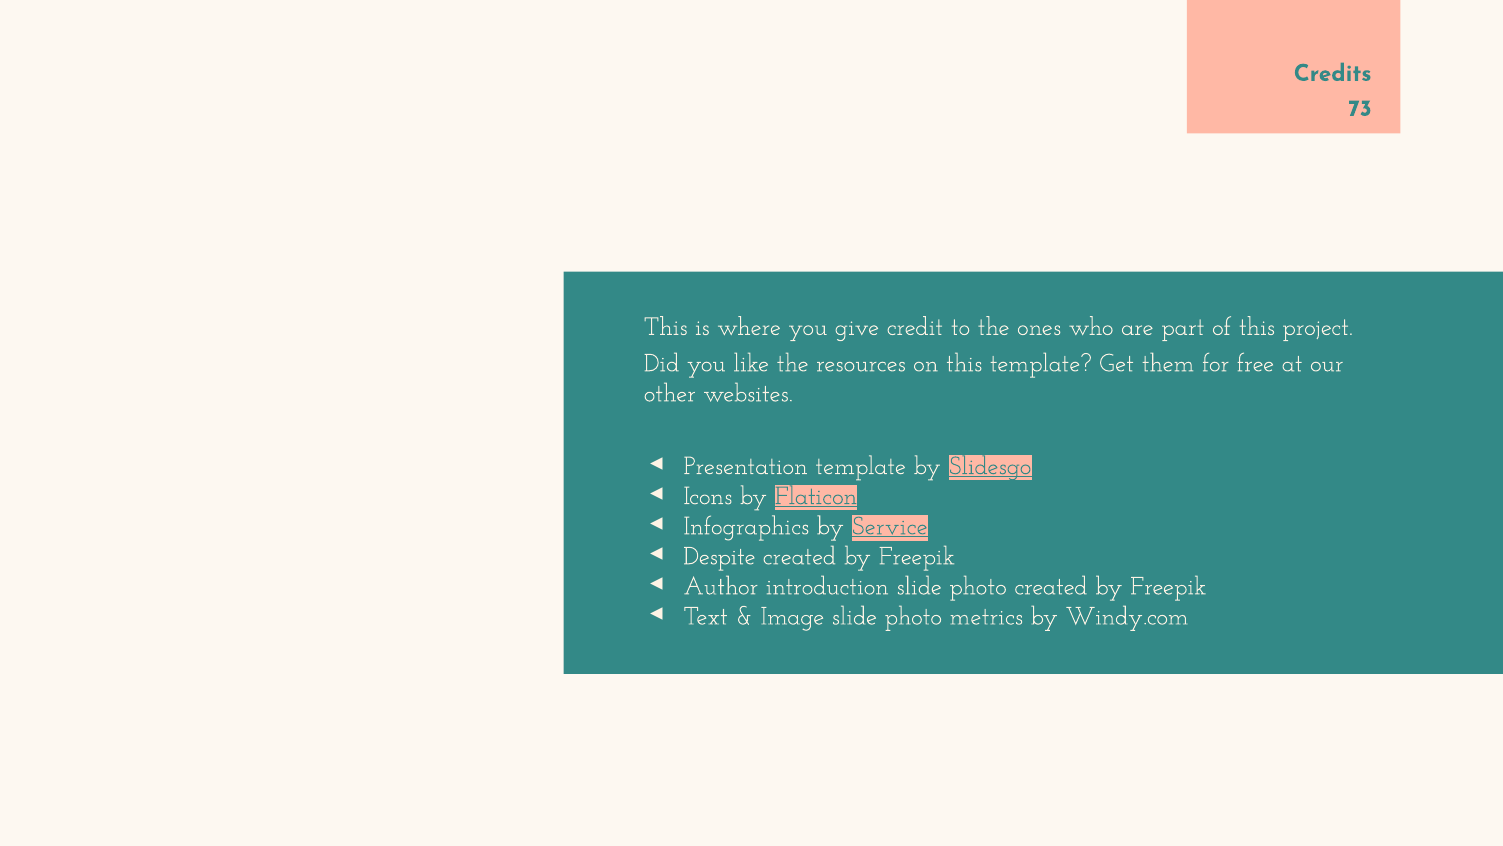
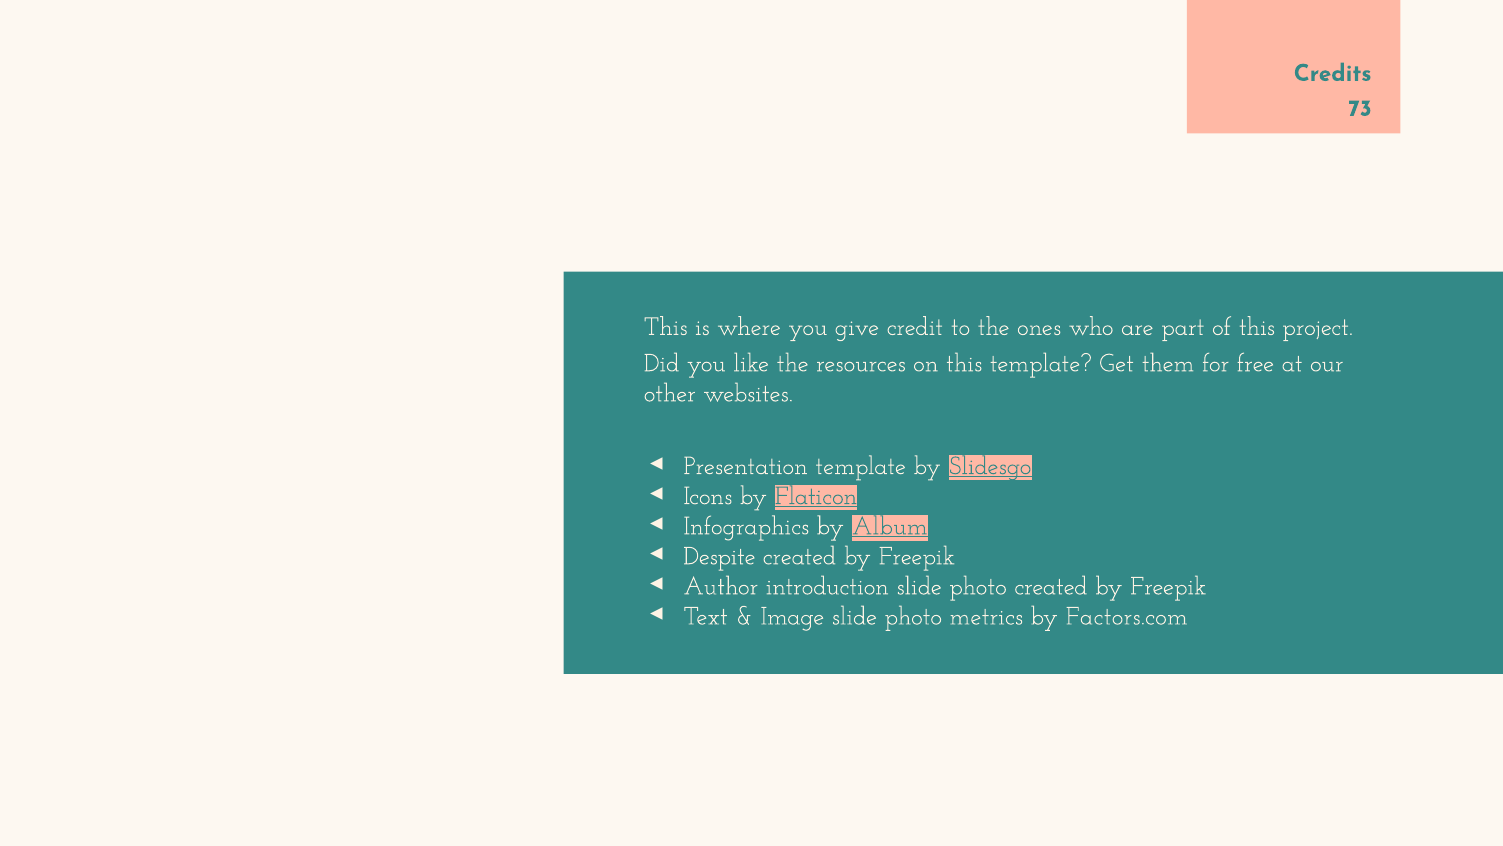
Service: Service -> Album (890, 526)
Windy.com: Windy.com -> Factors.com (1127, 616)
